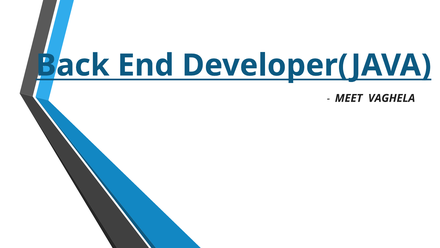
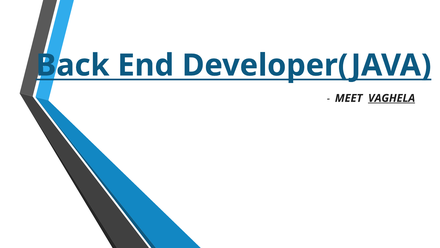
VAGHELA underline: none -> present (392, 98)
